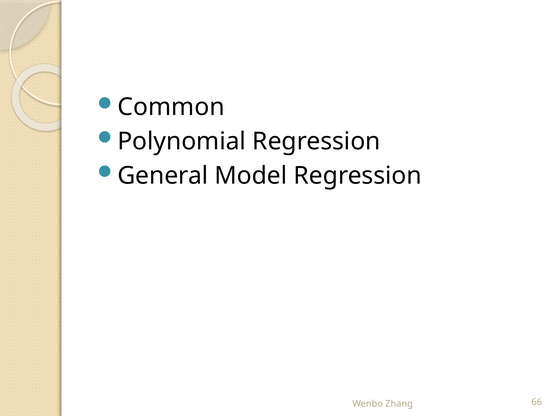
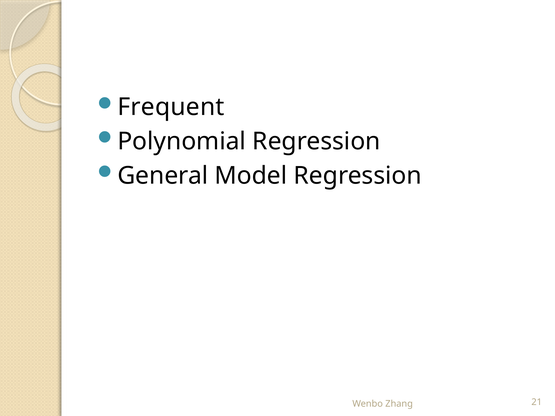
Common: Common -> Frequent (171, 107)
66: 66 -> 21 (537, 402)
